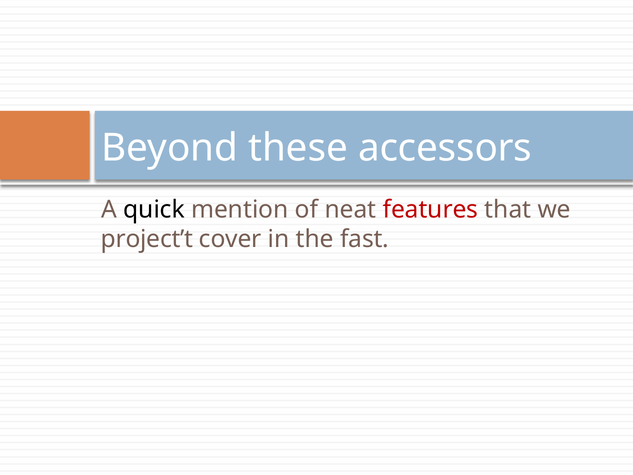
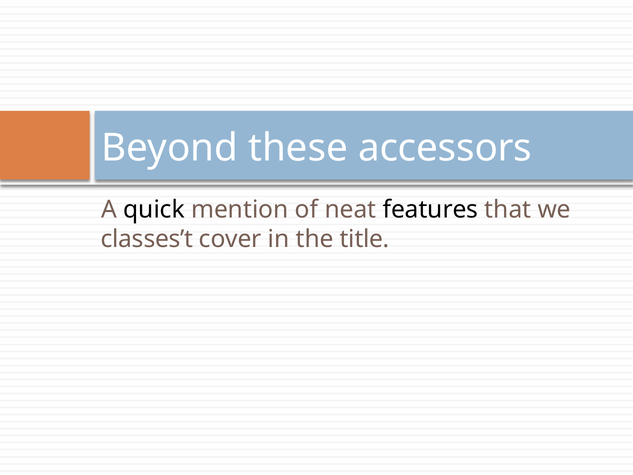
features colour: red -> black (430, 210)
project’t: project’t -> classes’t (147, 239)
fast: fast -> title (365, 239)
